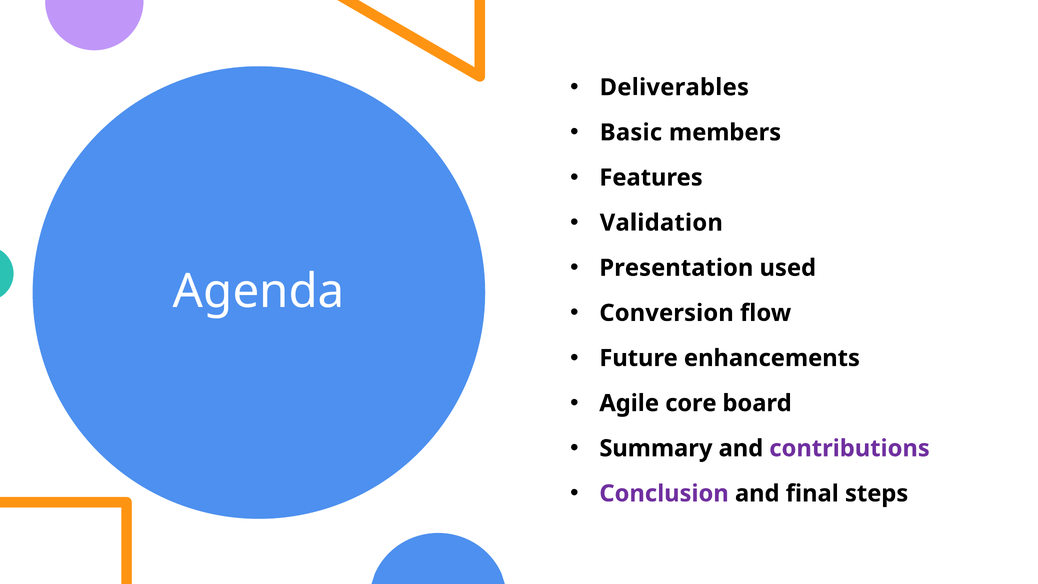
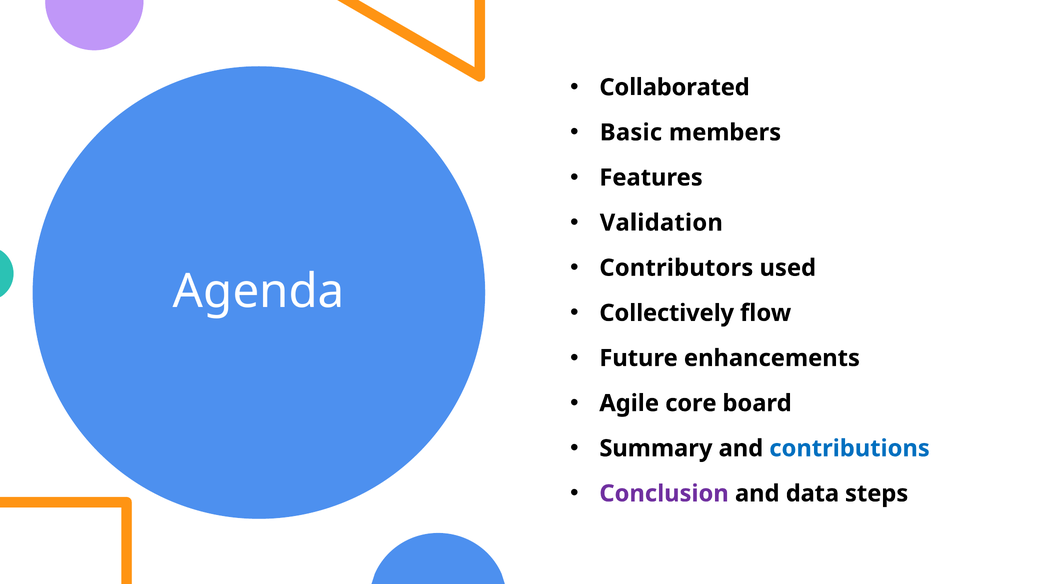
Deliverables: Deliverables -> Collaborated (675, 87)
Presentation: Presentation -> Contributors (676, 268)
Conversion: Conversion -> Collectively (667, 313)
contributions colour: purple -> blue (850, 448)
final: final -> data (812, 493)
